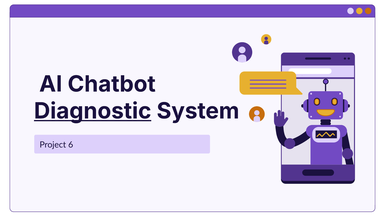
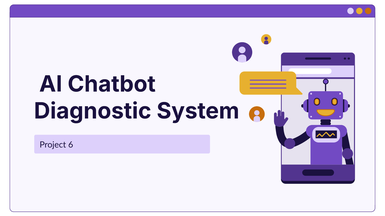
Diagnostic underline: present -> none (93, 111)
